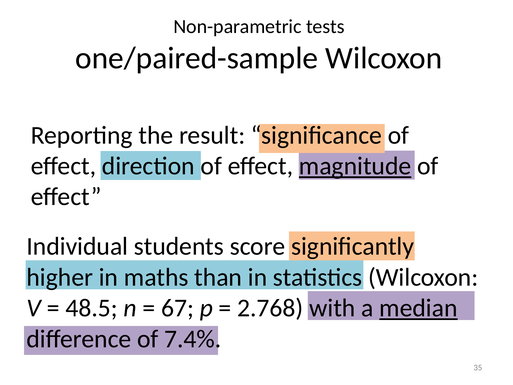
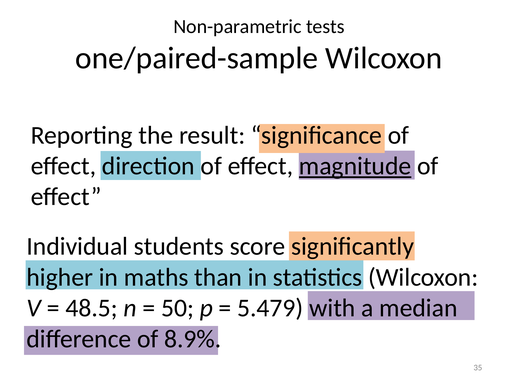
67: 67 -> 50 (177, 308)
2.768: 2.768 -> 5.479 (270, 308)
median underline: present -> none (418, 308)
7.4%: 7.4% -> 8.9% (193, 339)
